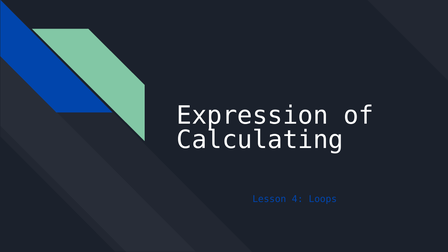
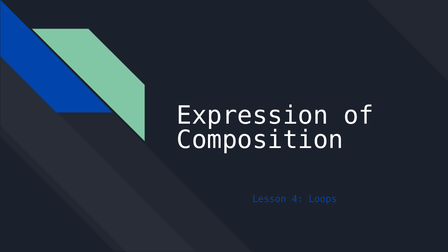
Calculating: Calculating -> Composition (260, 140)
